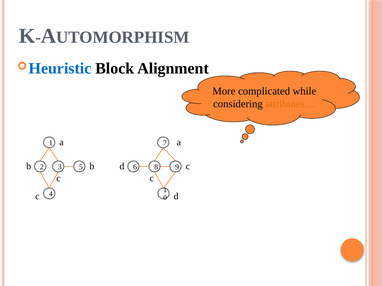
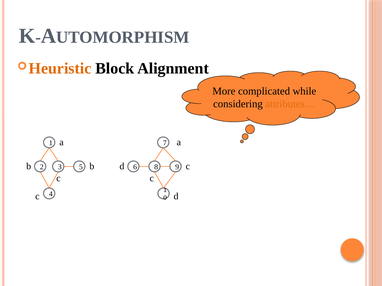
Heuristic colour: blue -> orange (60, 69)
